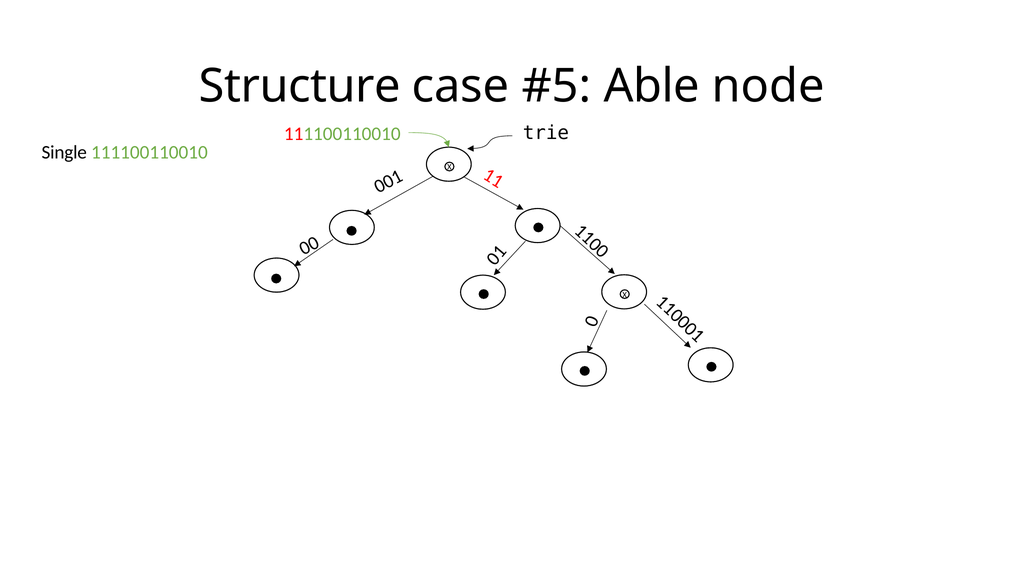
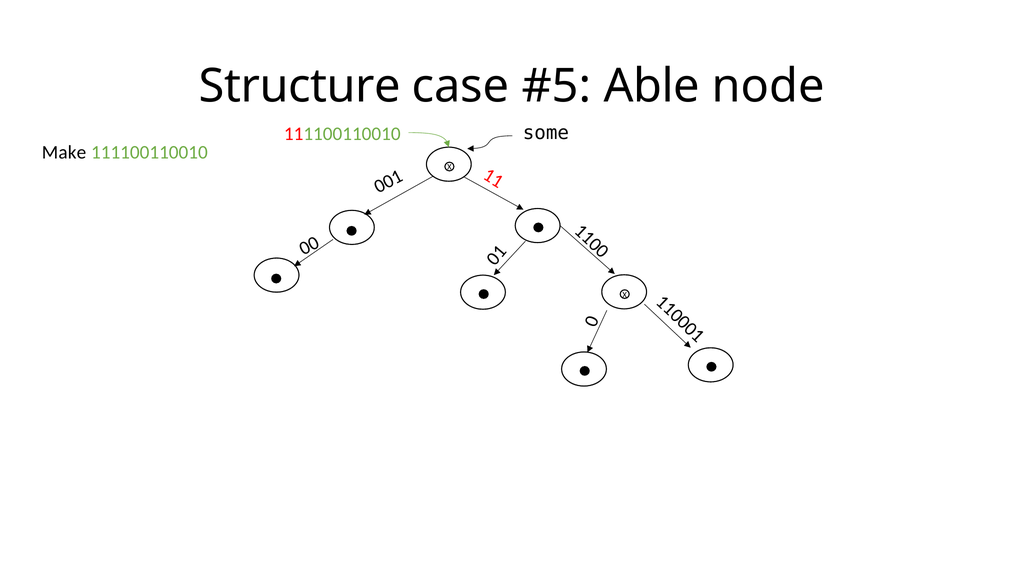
trie: trie -> some (546, 133)
Single: Single -> Make (64, 152)
